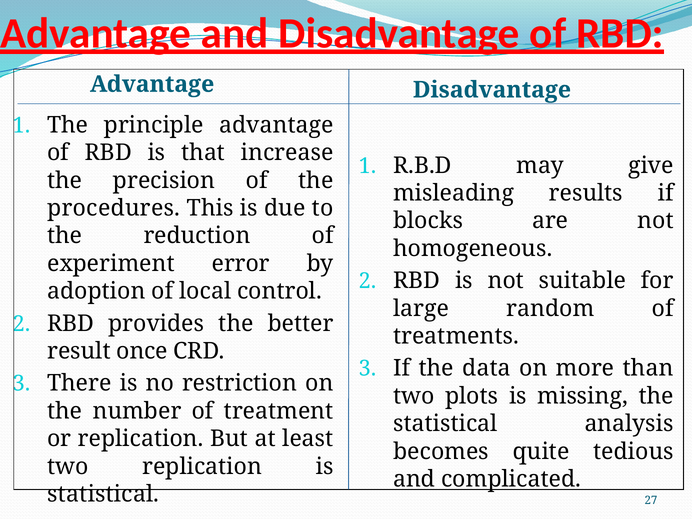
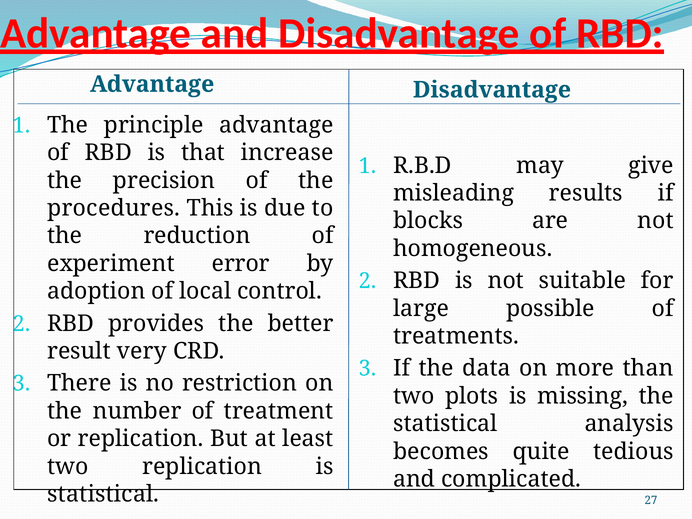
random: random -> possible (550, 308)
once: once -> very (142, 351)
